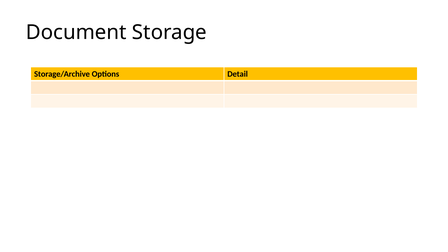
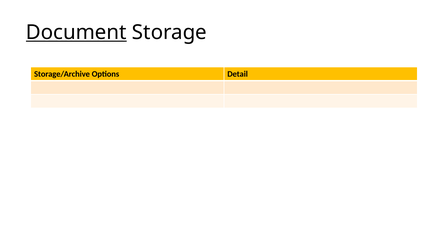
Document underline: none -> present (76, 32)
